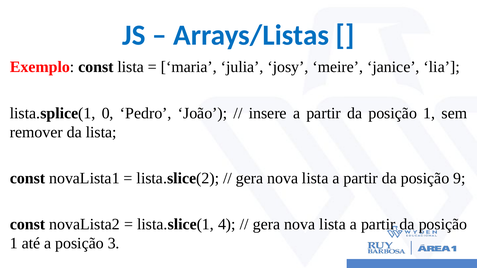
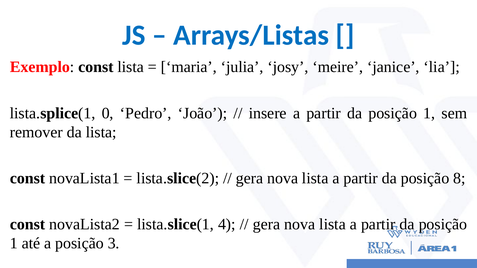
9: 9 -> 8 (459, 178)
